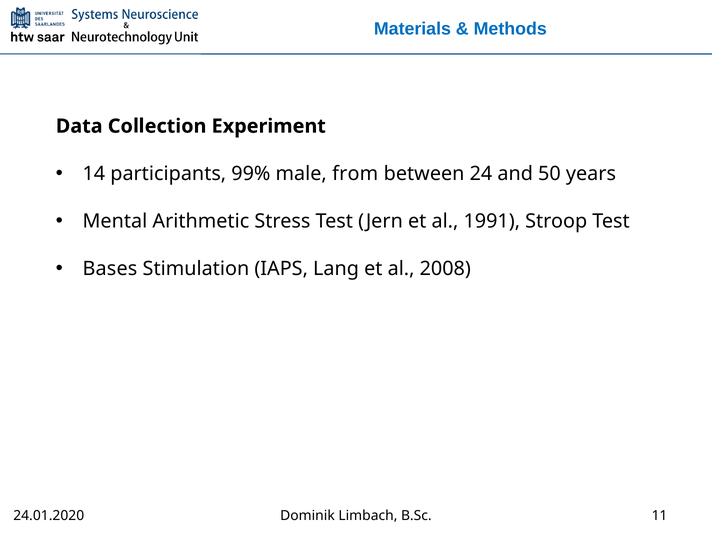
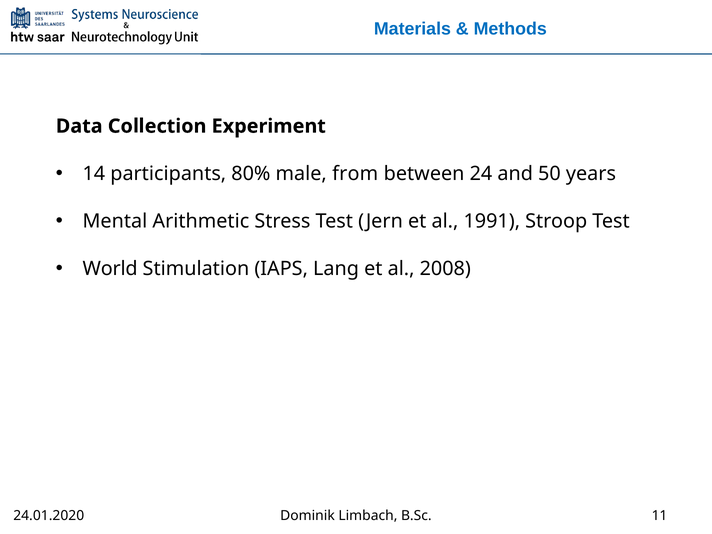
99%: 99% -> 80% (251, 174)
Bases: Bases -> World (110, 269)
